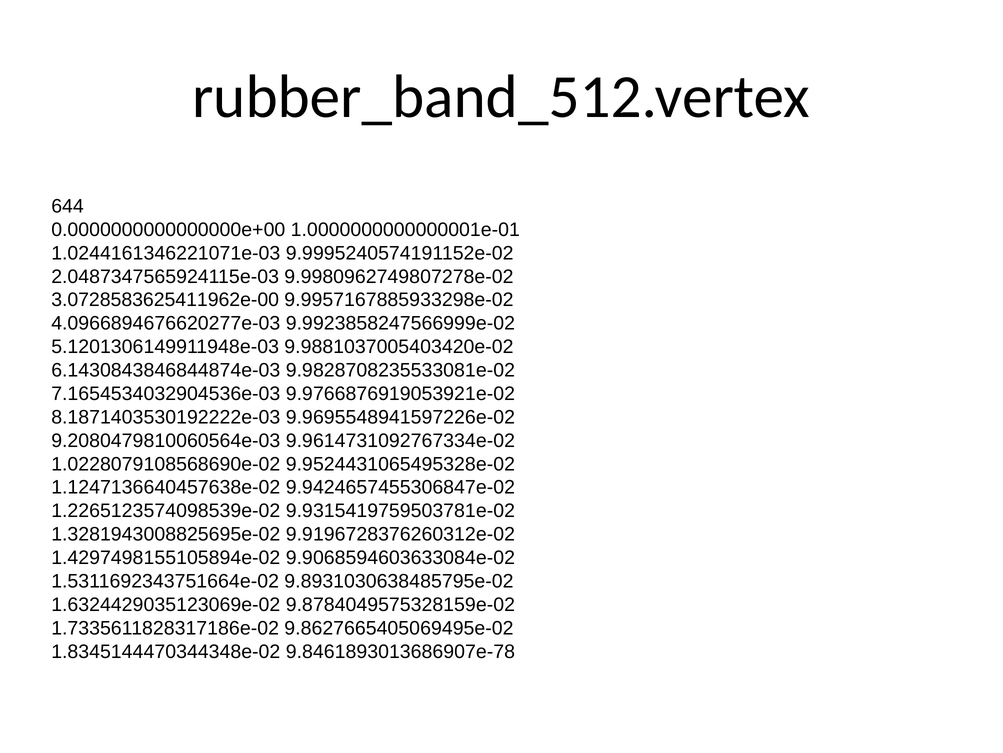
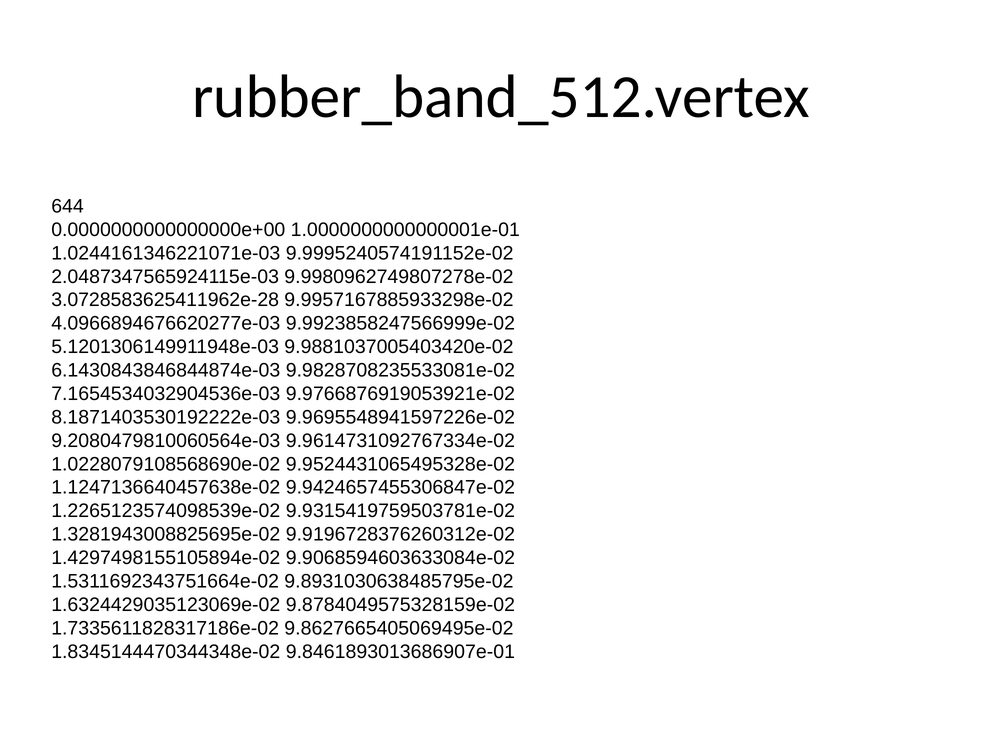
3.0728583625411962e-00: 3.0728583625411962e-00 -> 3.0728583625411962e-28 (165, 300)
9.8461893013686907e-78: 9.8461893013686907e-78 -> 9.8461893013686907e-01 (400, 651)
